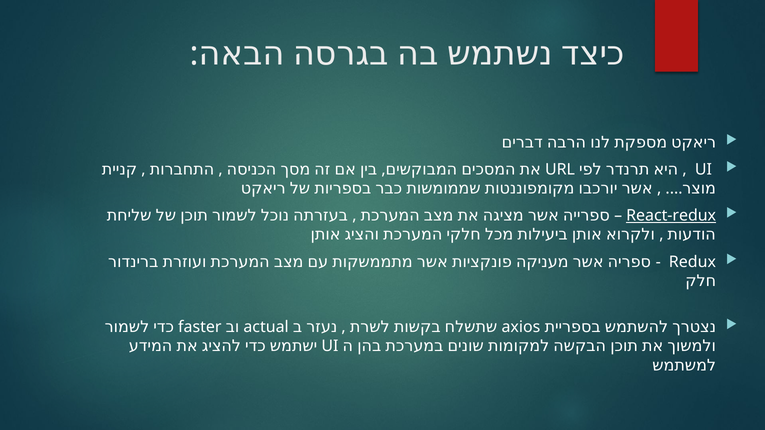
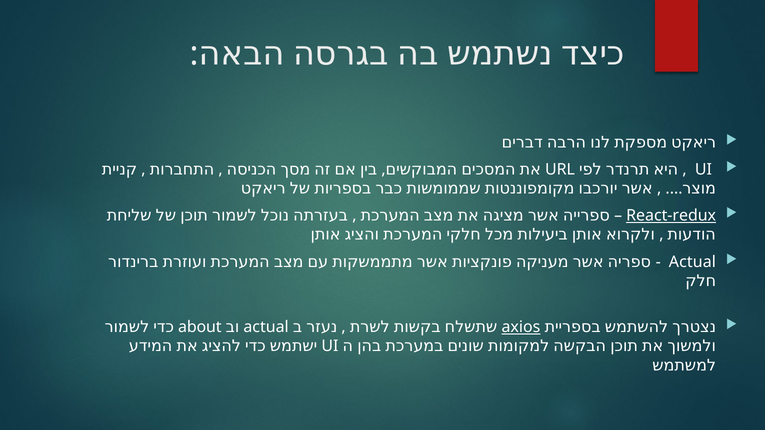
Redux: Redux -> Actual (692, 262)
faster: faster -> about (200, 327)
axios underline: none -> present (521, 327)
